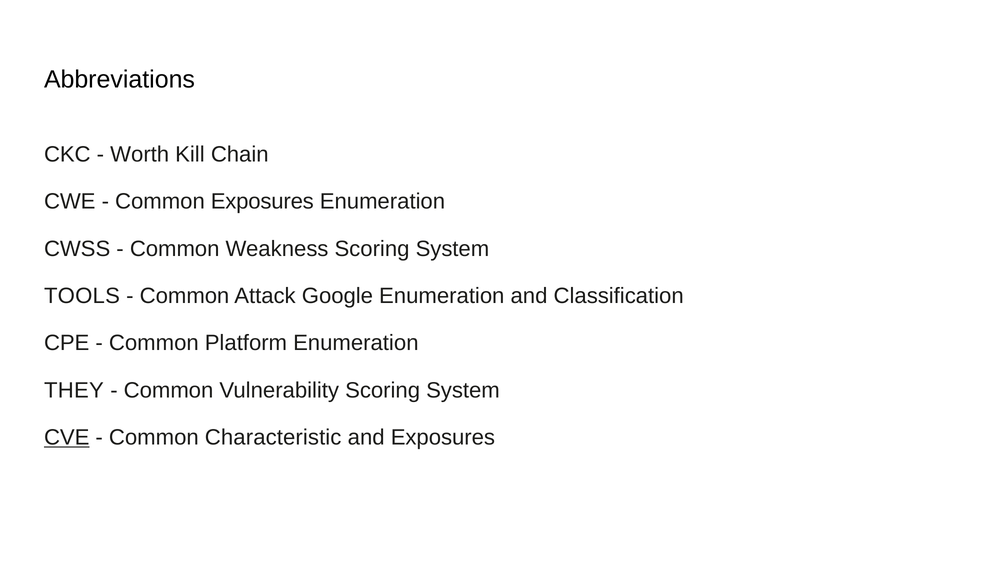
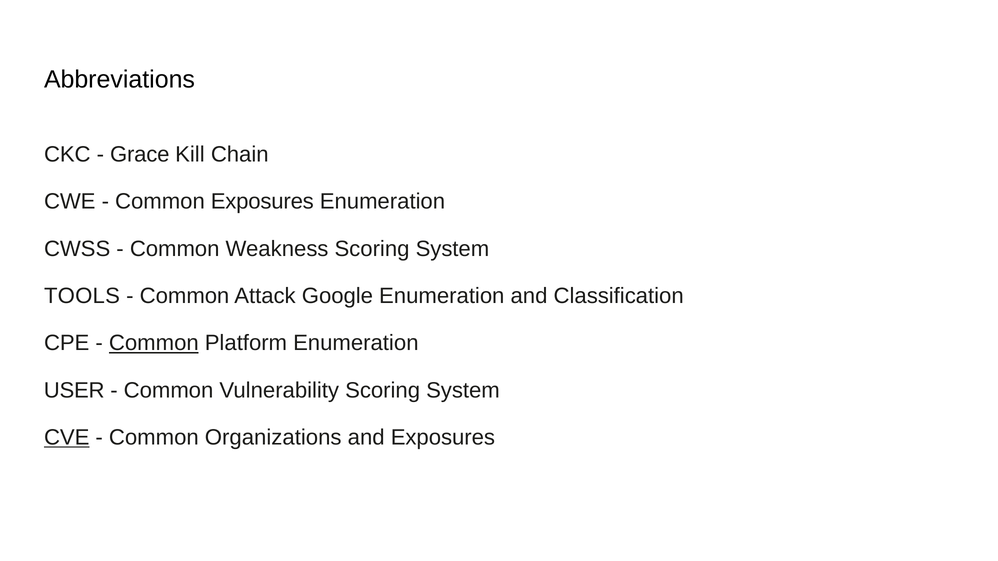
Worth: Worth -> Grace (140, 155)
Common underline: none -> present (154, 343)
THEY: THEY -> USER (74, 391)
Characteristic: Characteristic -> Organizations (273, 438)
